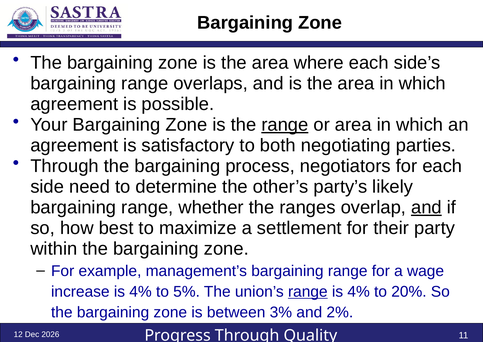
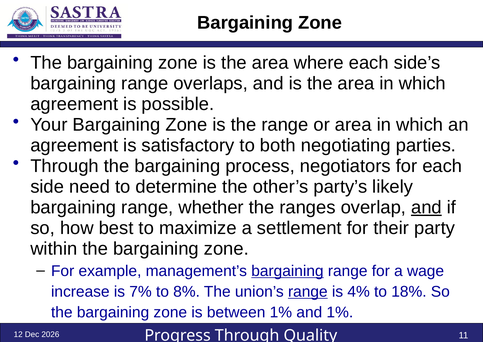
range underline: present -> none (285, 125)
bargaining underline: none -> present (287, 271)
increase is 4%: 4% -> 7% (141, 291)
5%: 5% -> 8% (187, 291)
20%: 20% -> 18% (409, 291)
between 3%: 3% -> 1% (281, 312)
and 2%: 2% -> 1% (340, 312)
